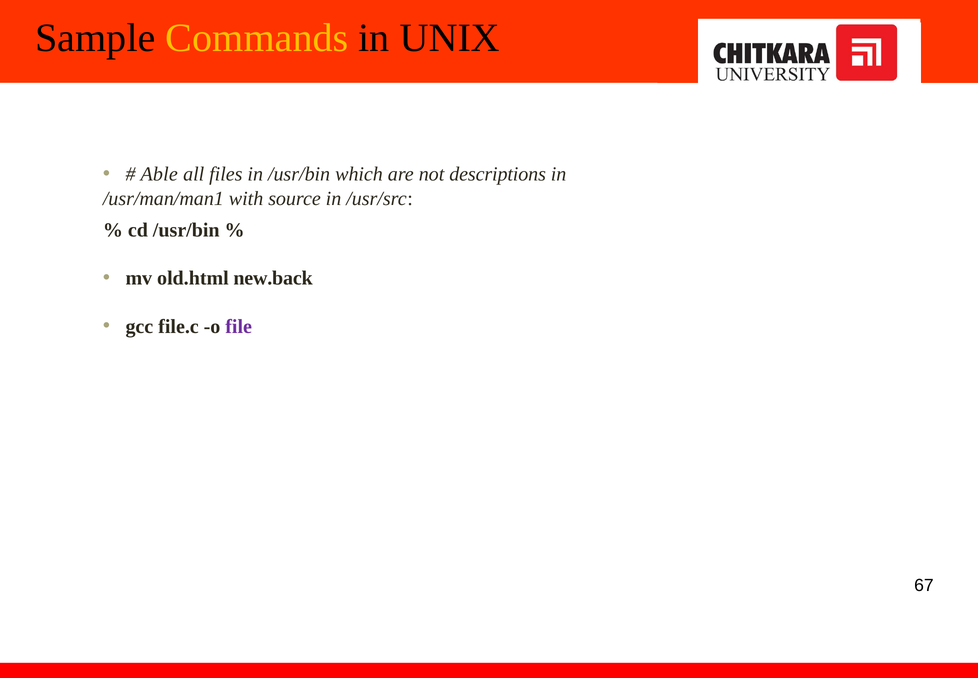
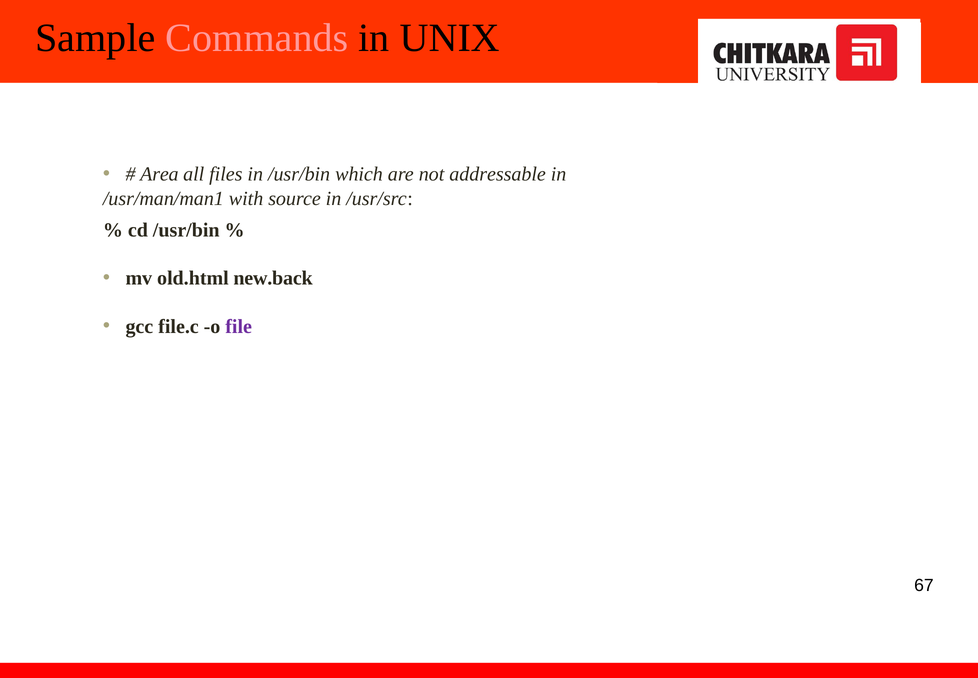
Commands colour: yellow -> pink (257, 38)
Able: Able -> Area (159, 174)
descriptions: descriptions -> addressable (498, 174)
